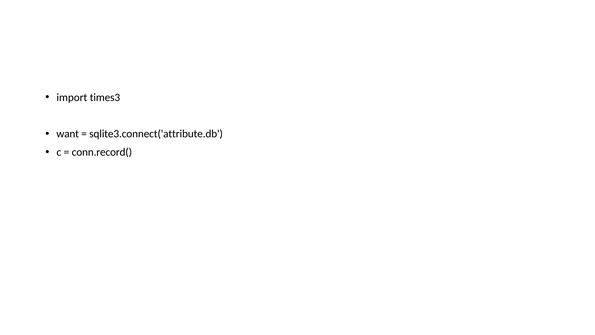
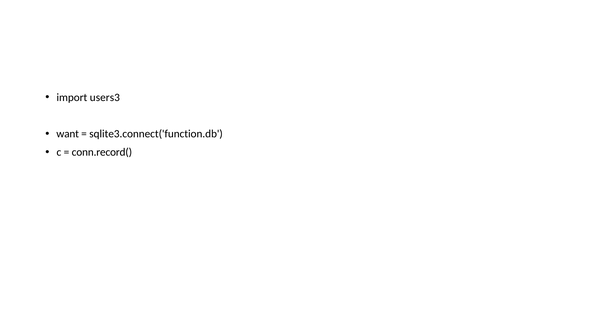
times3: times3 -> users3 (105, 97)
sqlite3.connect('attribute.db: sqlite3.connect('attribute.db -> sqlite3.connect('function.db (156, 134)
